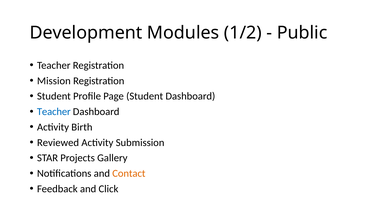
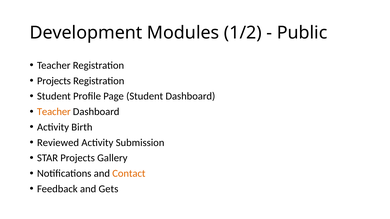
Mission: Mission -> Projects (54, 81)
Teacher colour: blue -> orange (54, 112)
Click: Click -> Gets (108, 189)
